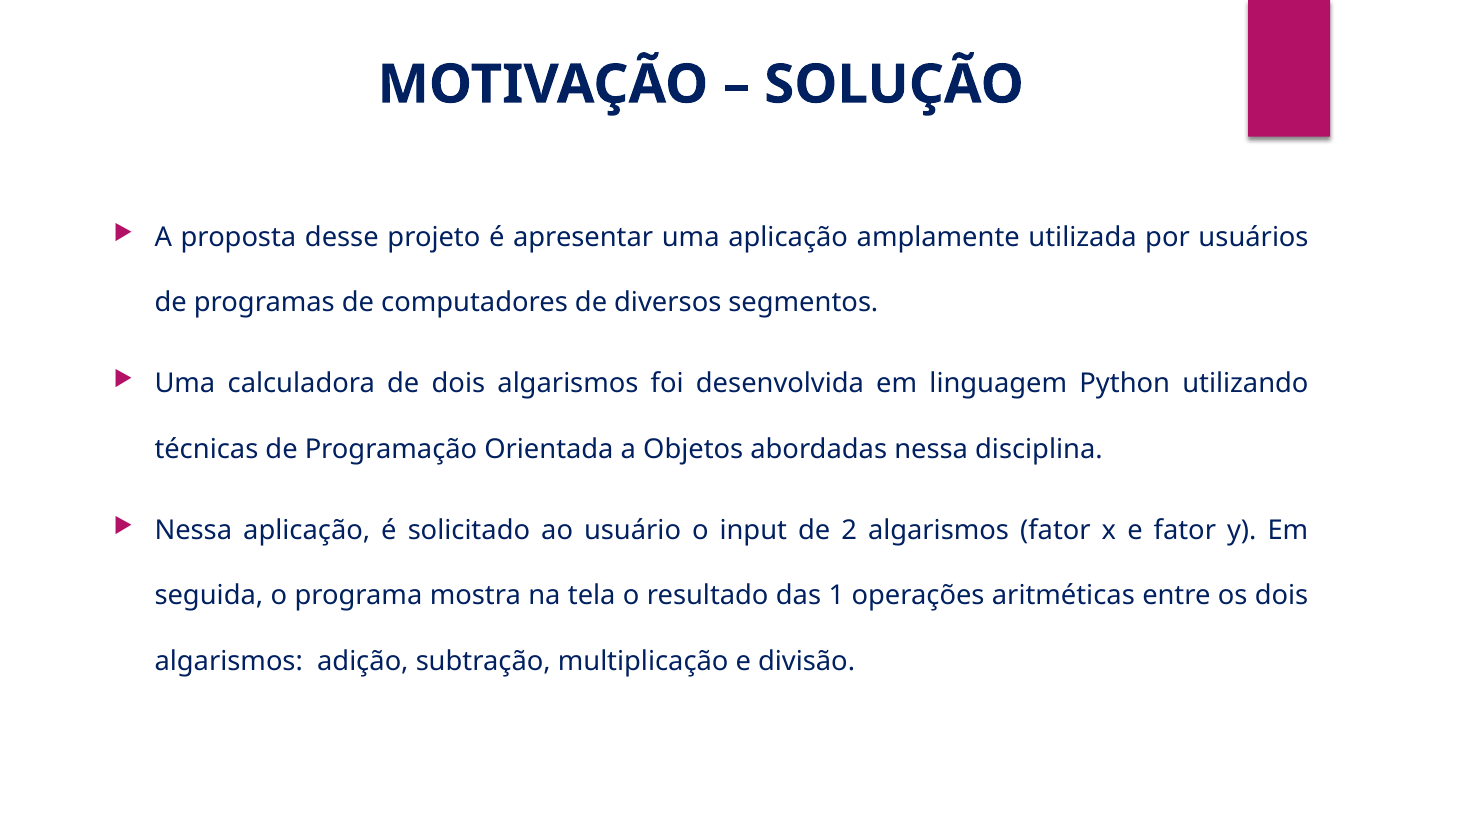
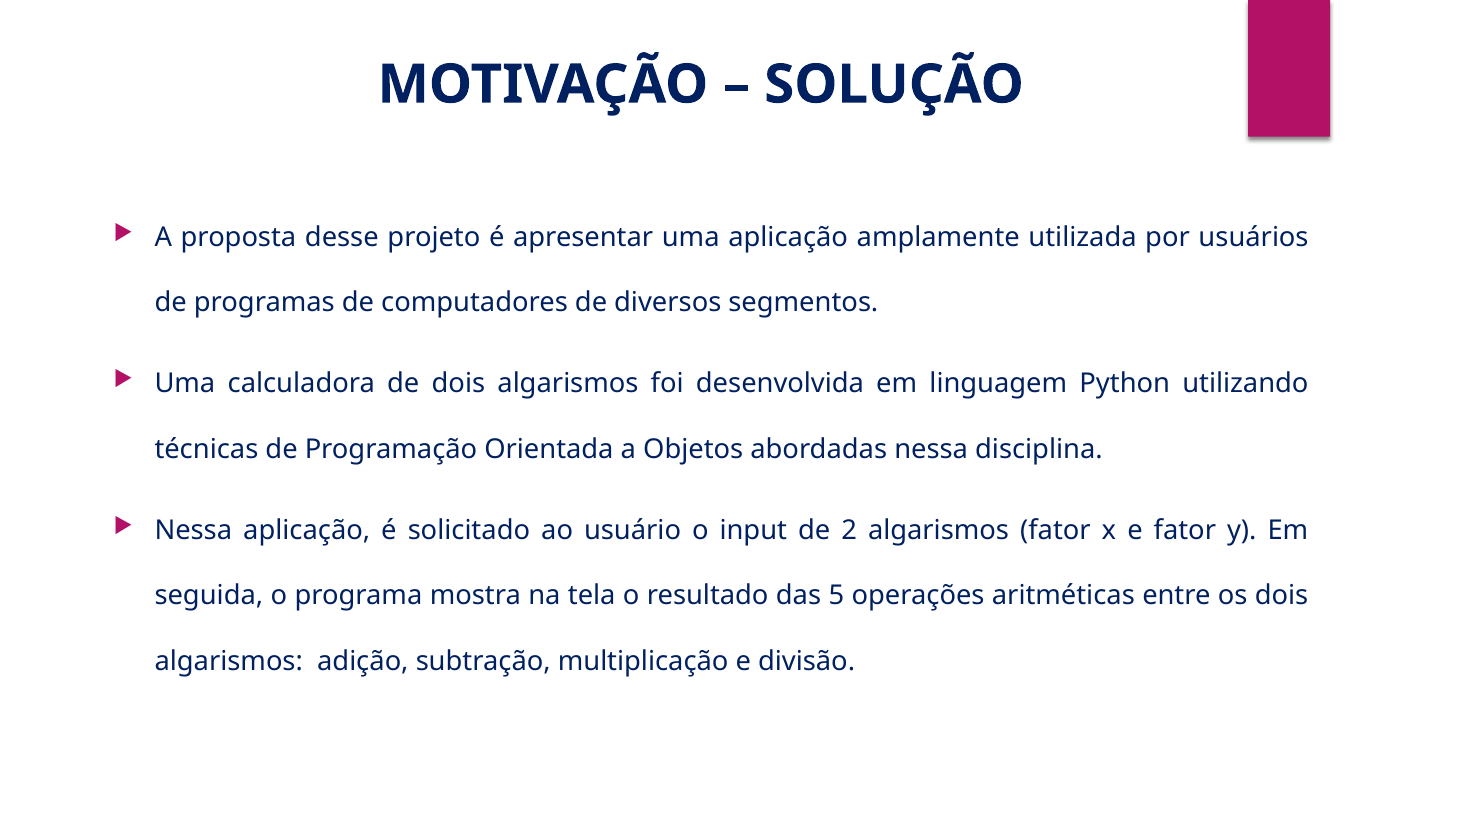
1: 1 -> 5 (836, 596)
